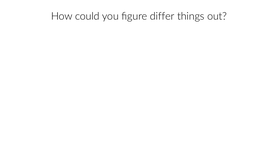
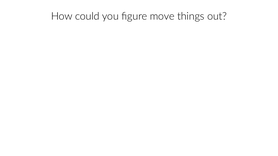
differ: differ -> move (162, 16)
